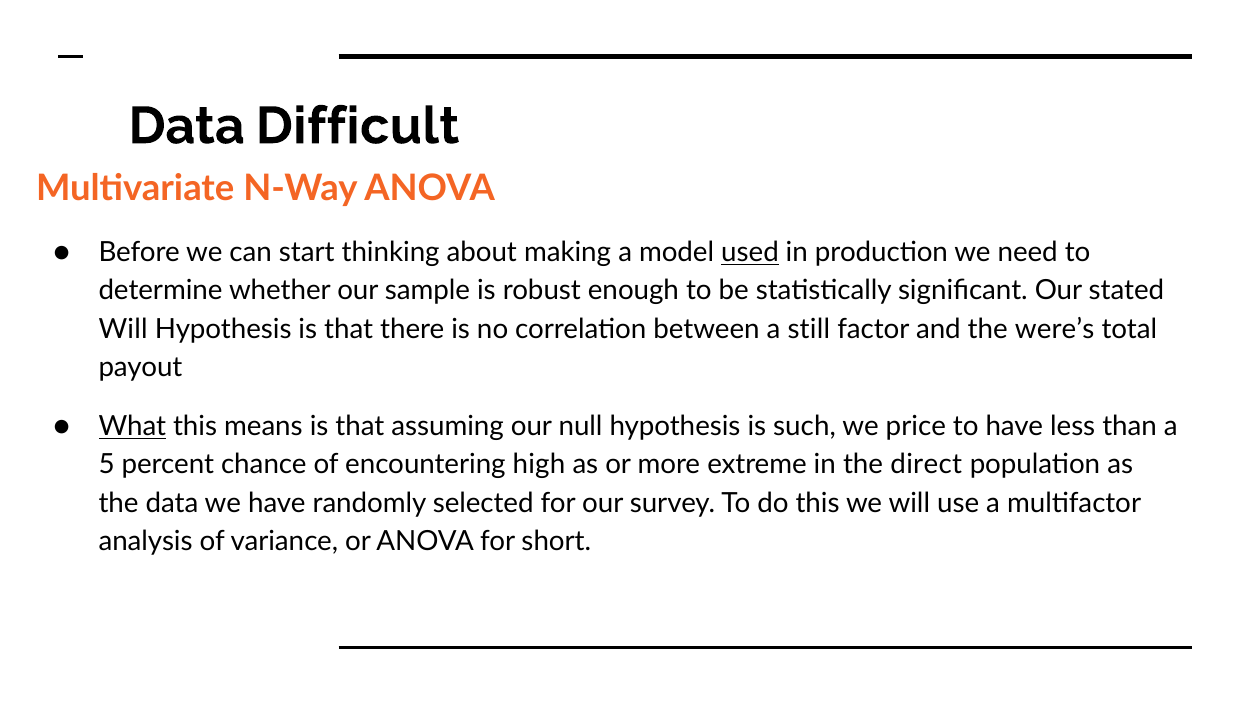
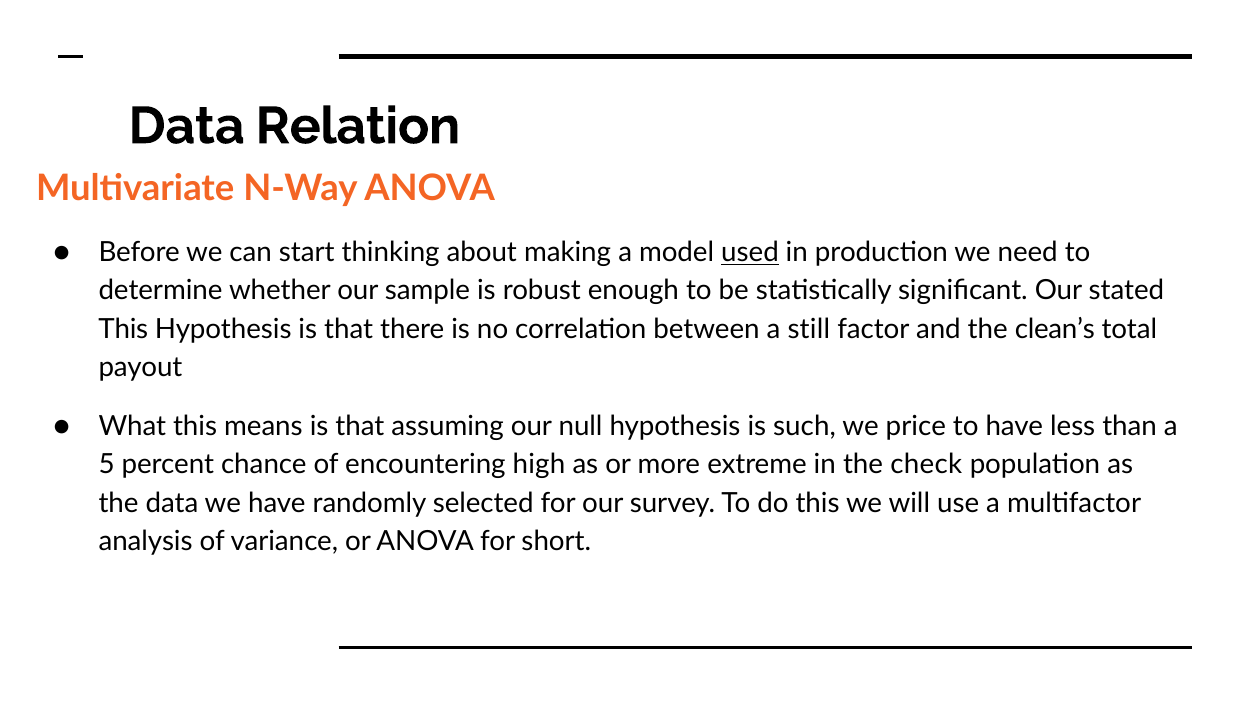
Difficult: Difficult -> Relation (358, 126)
Will: Will -> This (123, 329)
were’s: were’s -> clean’s (1055, 329)
What underline: present -> none (132, 427)
direct: direct -> check (926, 465)
